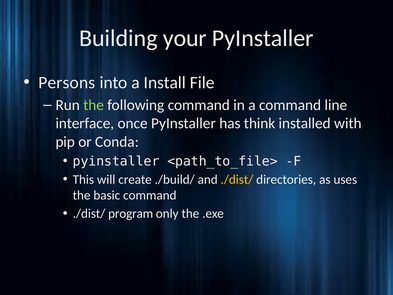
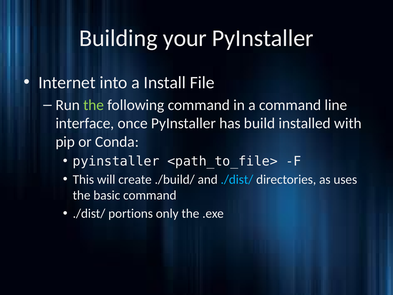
Persons: Persons -> Internet (67, 82)
think: think -> build (260, 123)
./dist/ colour: yellow -> light blue (237, 179)
program: program -> portions (131, 213)
